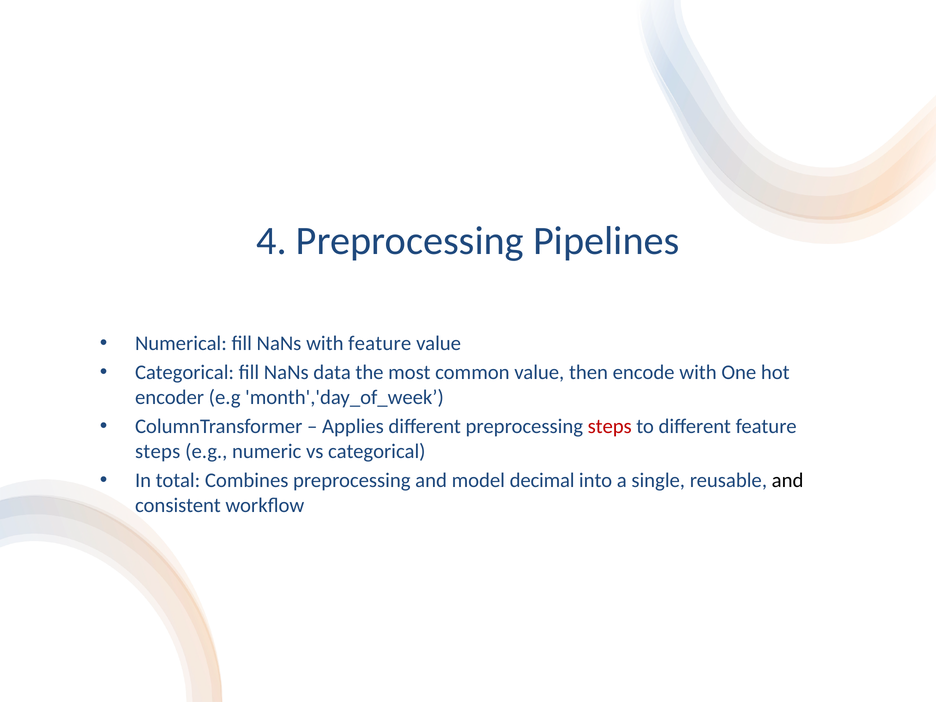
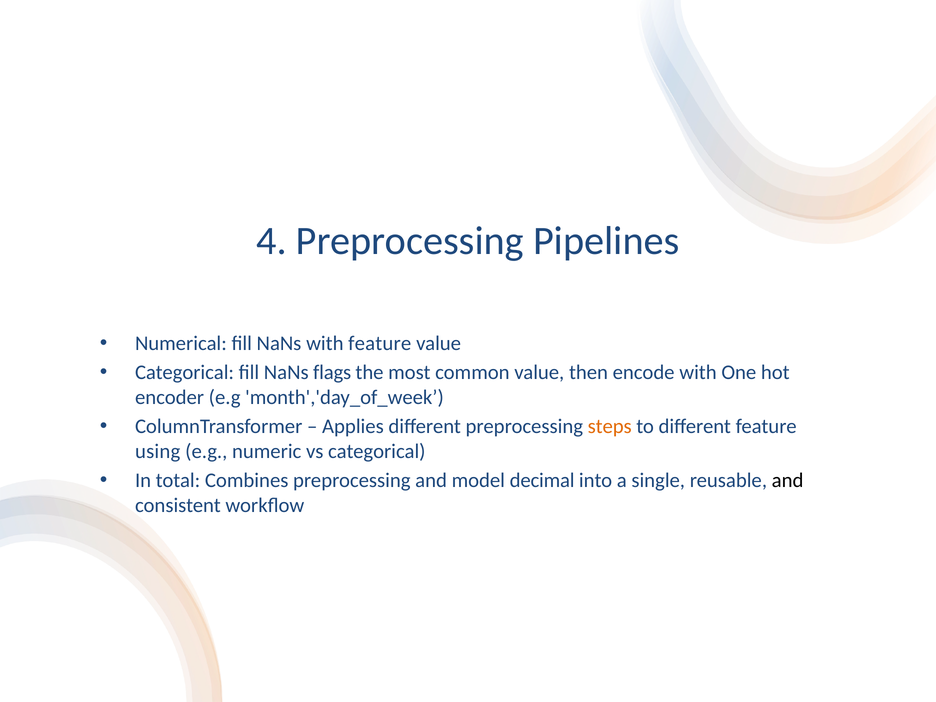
data: data -> flags (332, 373)
steps colour: red -> orange (610, 427)
steps: steps -> using (158, 452)
